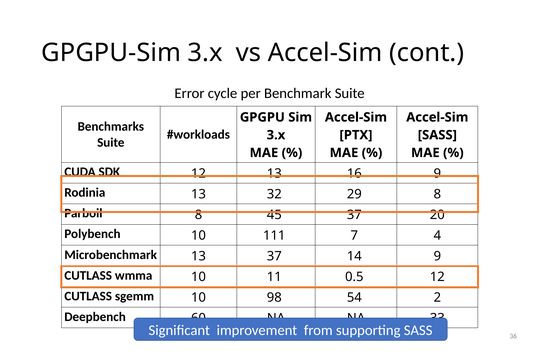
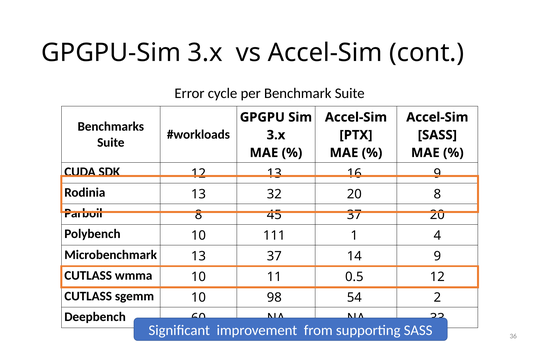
32 29: 29 -> 20 (354, 194)
7: 7 -> 1 (354, 236)
